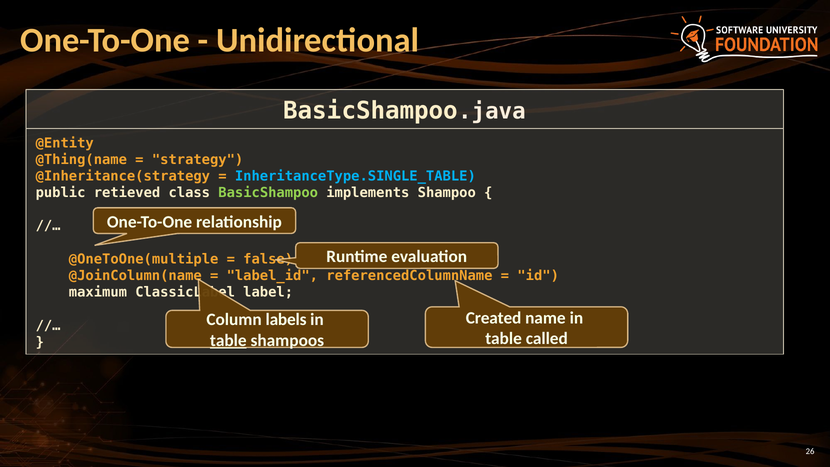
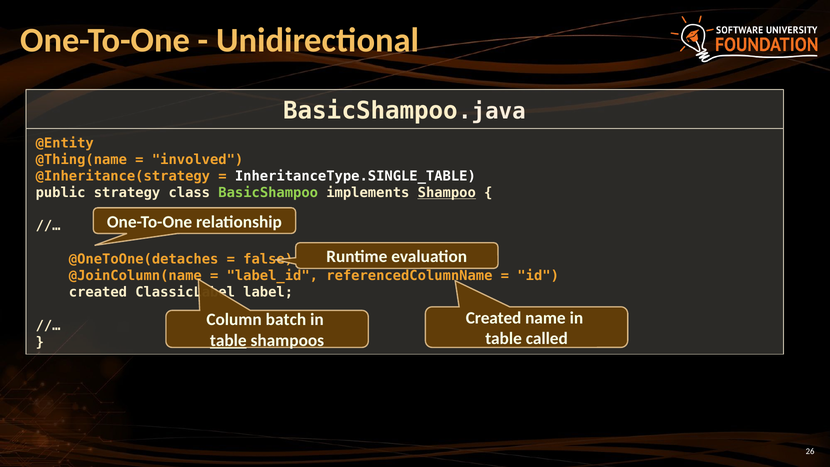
strategy: strategy -> involved (198, 160)
InheritanceType.SINGLE_TABLE colour: light blue -> white (355, 176)
retieved: retieved -> strategy (127, 193)
Shampoo underline: none -> present (447, 193)
@OneToOne(multiple: @OneToOne(multiple -> @OneToOne(detaches (144, 259)
maximum: maximum -> created (98, 292)
labels: labels -> batch (286, 320)
